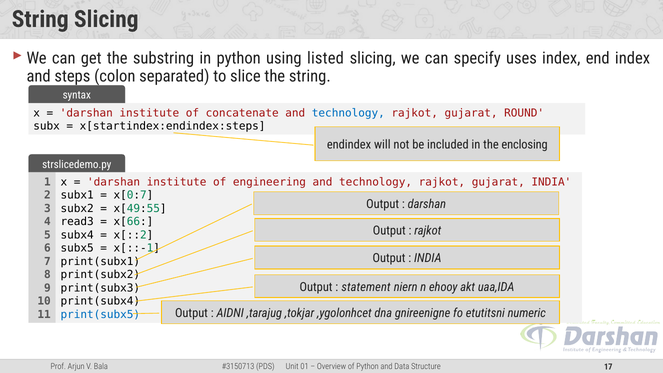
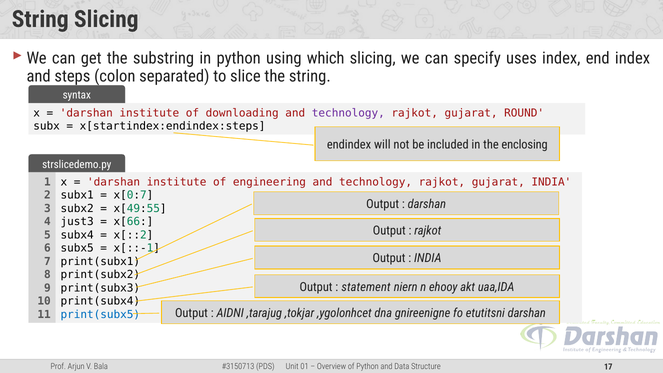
listed: listed -> which (326, 58)
concatenate: concatenate -> downloading (242, 113)
technology colour: blue -> purple (348, 113)
read3: read3 -> just3 (77, 222)
etutitsni numeric: numeric -> darshan (527, 313)
